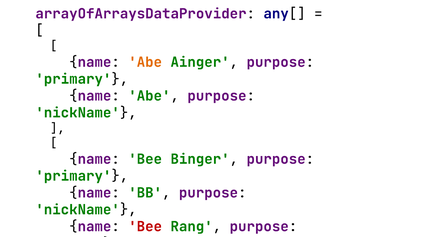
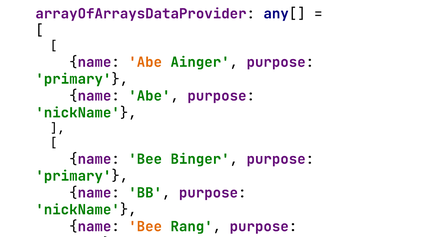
Bee colour: red -> orange (145, 227)
